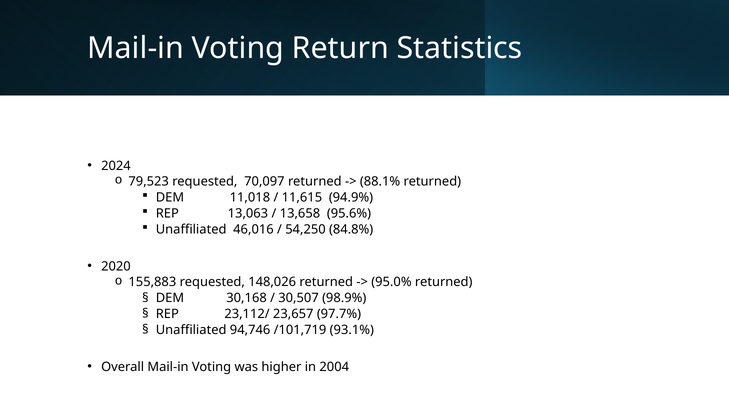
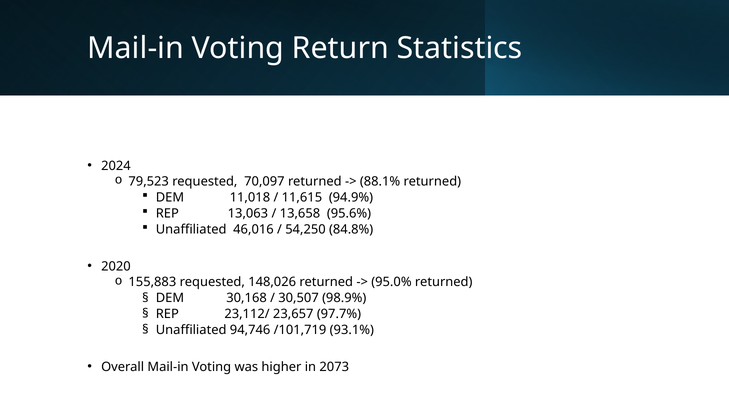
2004: 2004 -> 2073 (334, 367)
